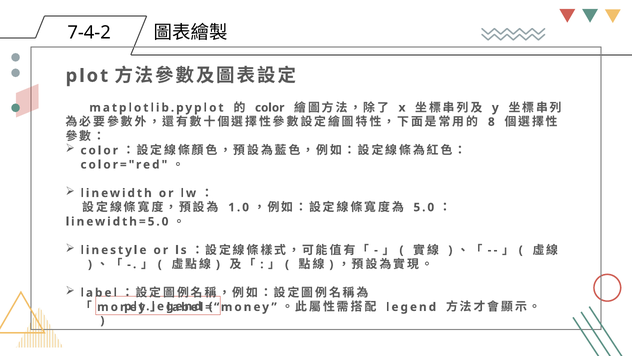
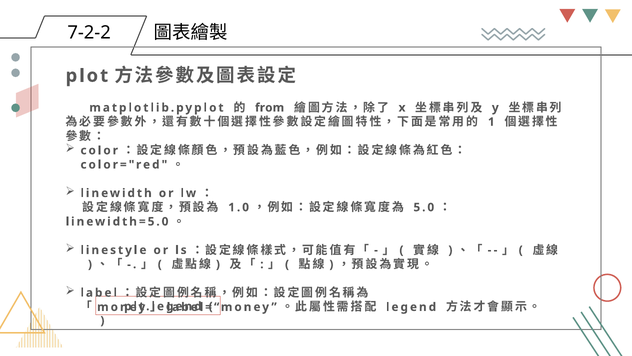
7-4-2: 7-4-2 -> 7-2-2 (89, 33)
color: color -> from (270, 108)
8: 8 -> 1 (491, 122)
